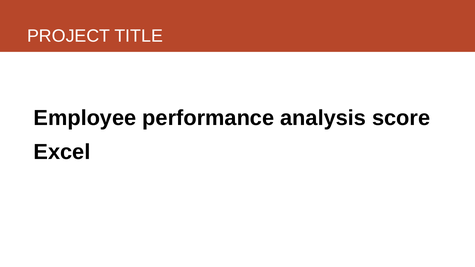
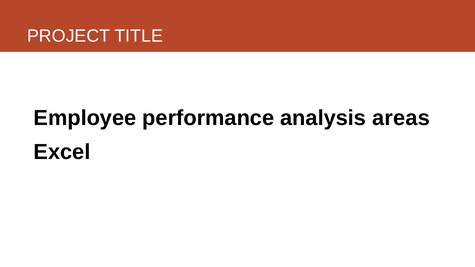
score: score -> areas (401, 118)
